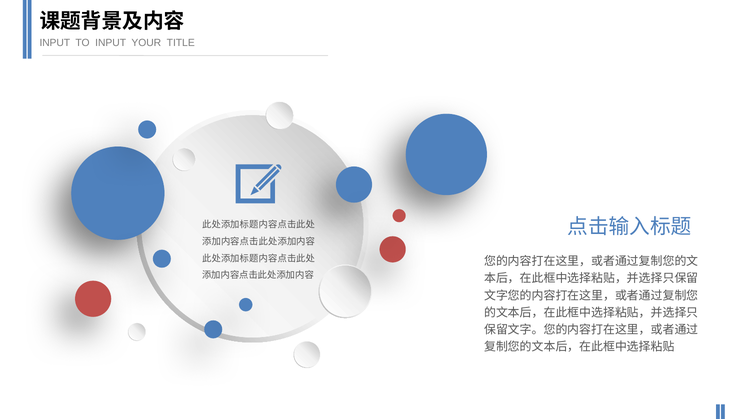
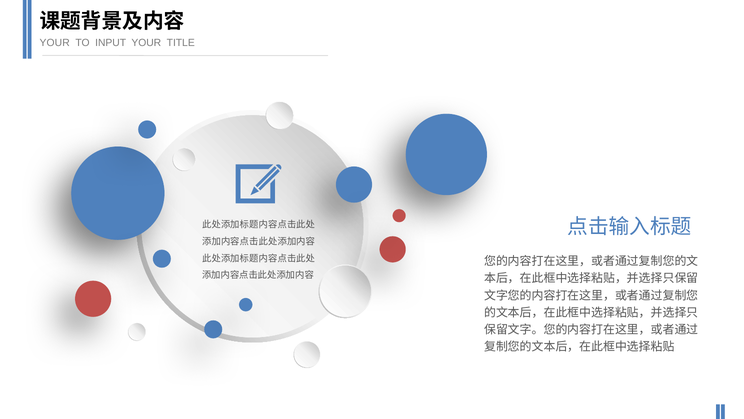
INPUT: INPUT -> YOUR (55, 43)
